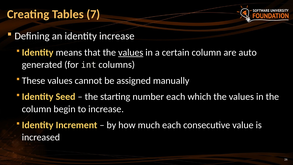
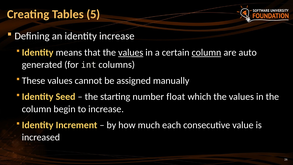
7: 7 -> 5 (93, 14)
column underline: none -> present (206, 52)
number each: each -> float (176, 97)
